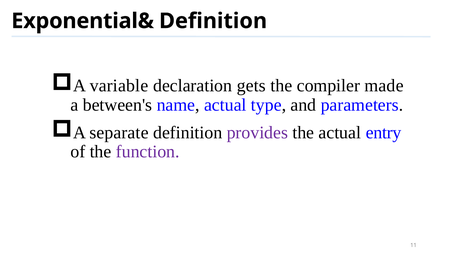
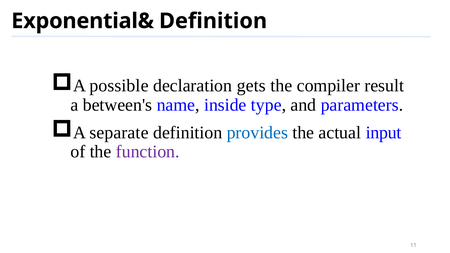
variable: variable -> possible (119, 86)
made: made -> result (384, 86)
name actual: actual -> inside (225, 105)
provides colour: purple -> blue (257, 133)
entry: entry -> input (384, 133)
